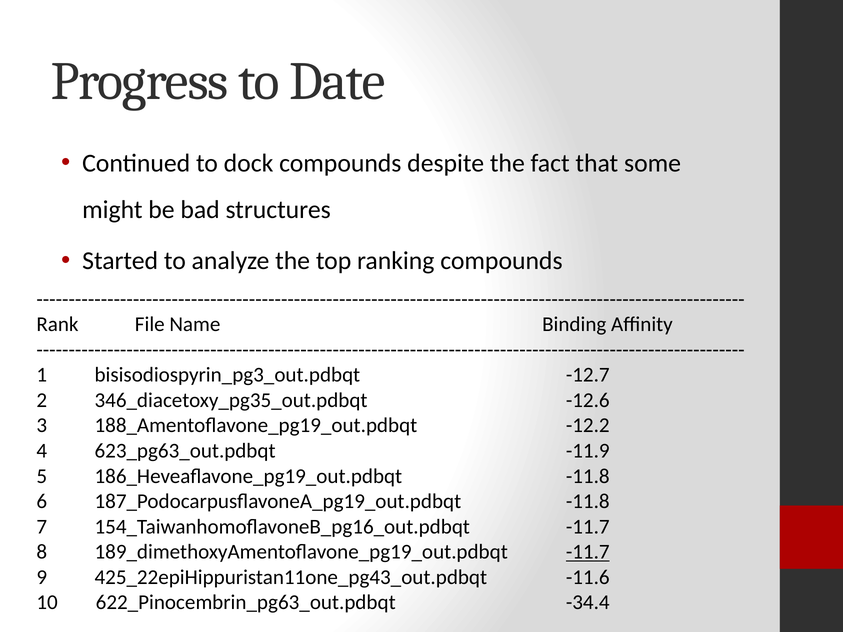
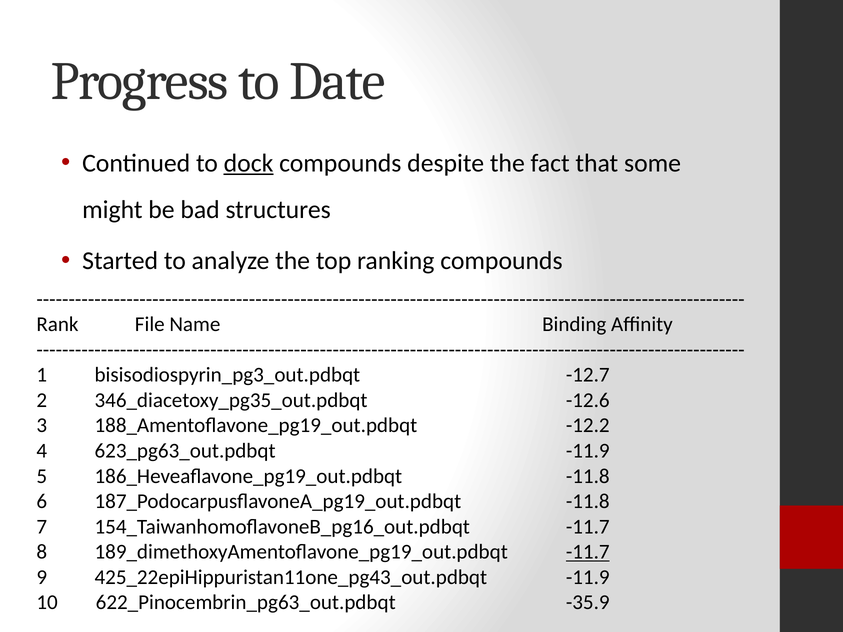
dock underline: none -> present (249, 163)
425_22epiHippuristan11one_pg43_out.pdbqt -11.6: -11.6 -> -11.9 (588, 577)
-34.4: -34.4 -> -35.9 (588, 603)
